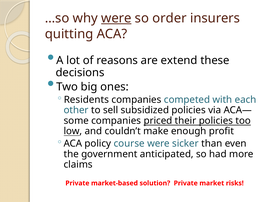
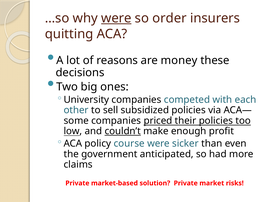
extend: extend -> money (179, 60)
Residents: Residents -> University (86, 100)
couldn’t underline: none -> present (123, 131)
